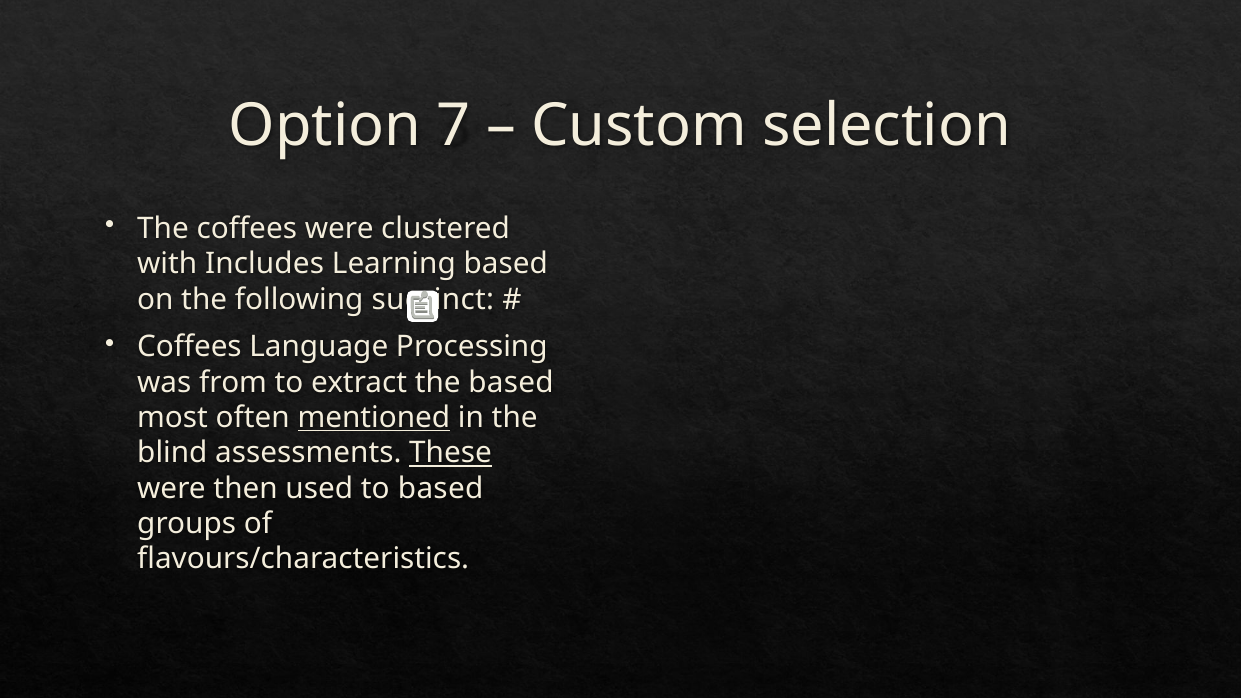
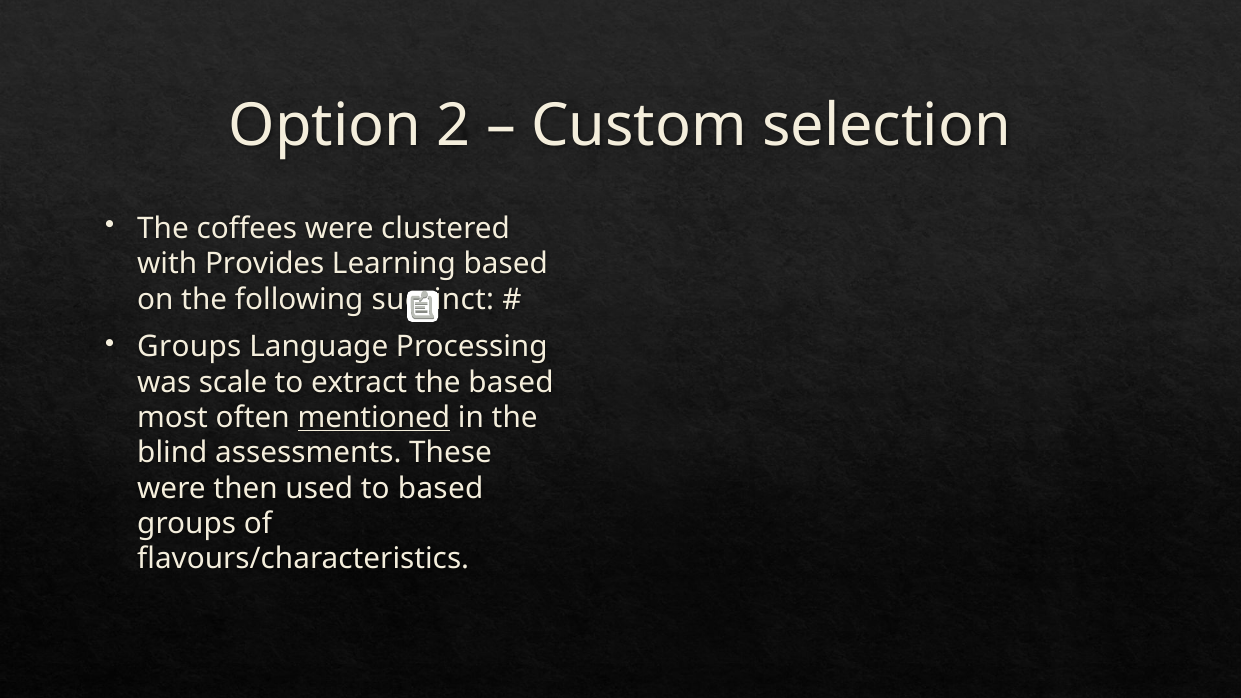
7: 7 -> 2 (454, 126)
Includes: Includes -> Provides (265, 264)
Coffees: Coffees -> Groups (189, 347)
from: from -> scale (233, 382)
These underline: present -> none (450, 453)
